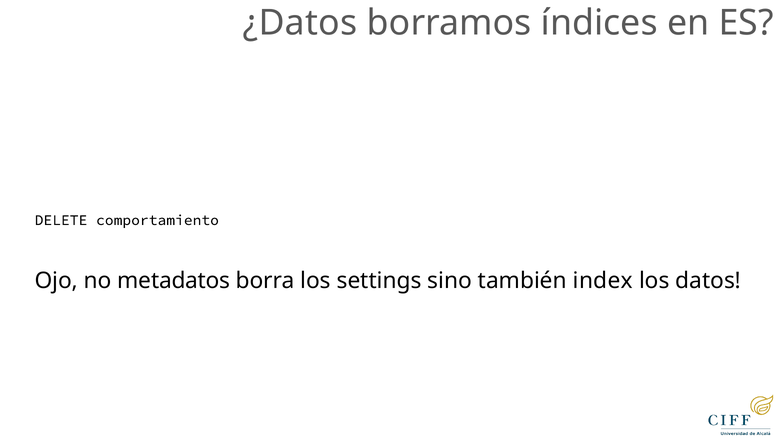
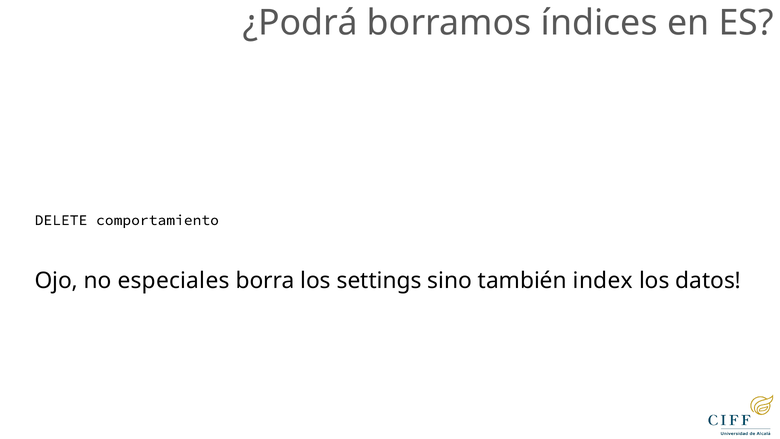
¿Datos: ¿Datos -> ¿Podrá (300, 23)
metadatos: metadatos -> especiales (174, 280)
